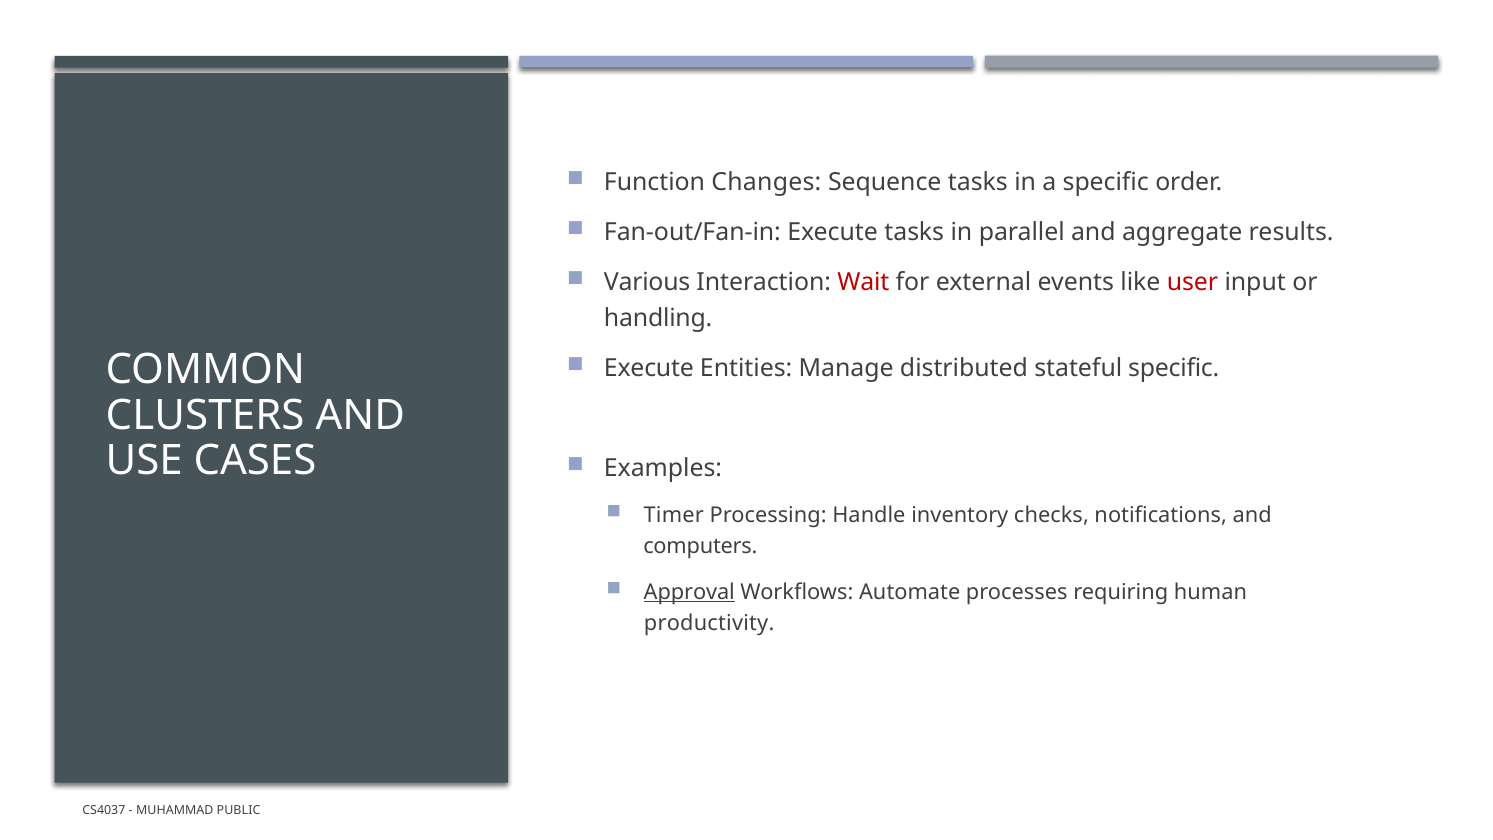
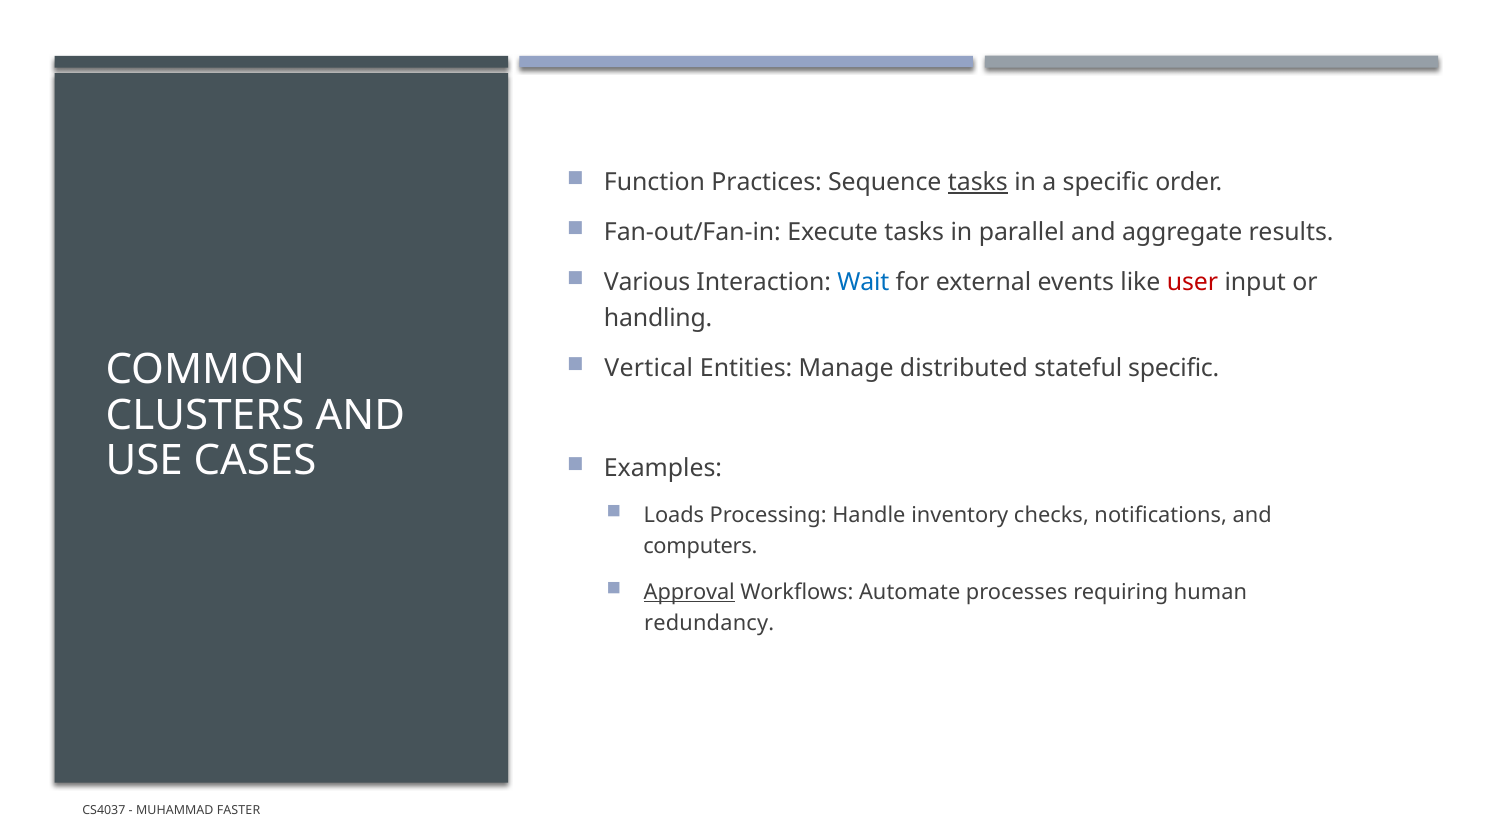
Changes: Changes -> Practices (767, 182)
tasks underline: none -> present (978, 182)
Wait colour: red -> blue (863, 282)
Execute: Execute -> Vertical (649, 368)
Timer: Timer -> Loads (674, 515)
productivity: productivity -> redundancy (709, 623)
PUBLIC: PUBLIC -> FASTER (239, 810)
